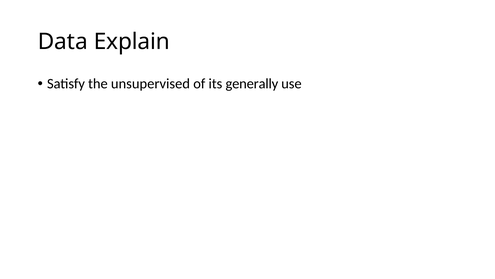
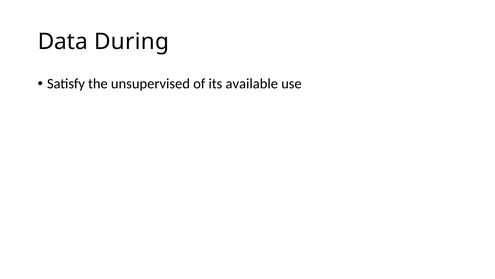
Explain: Explain -> During (132, 42)
generally: generally -> available (252, 84)
